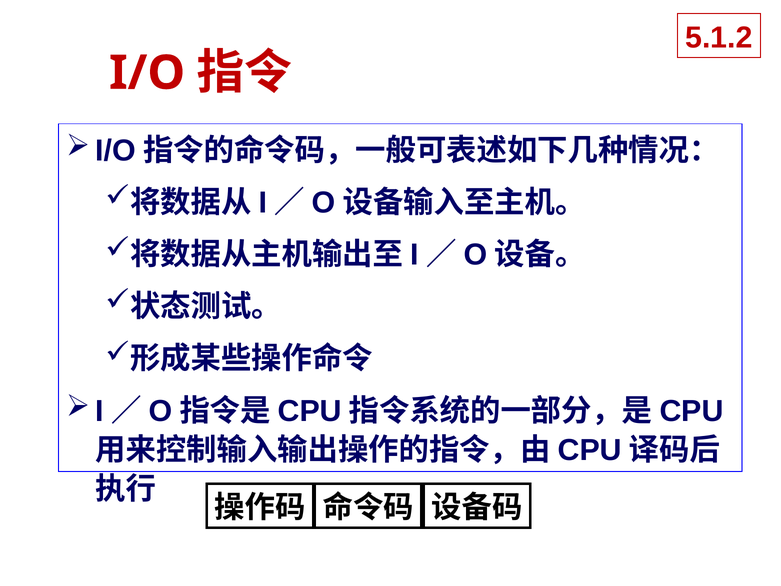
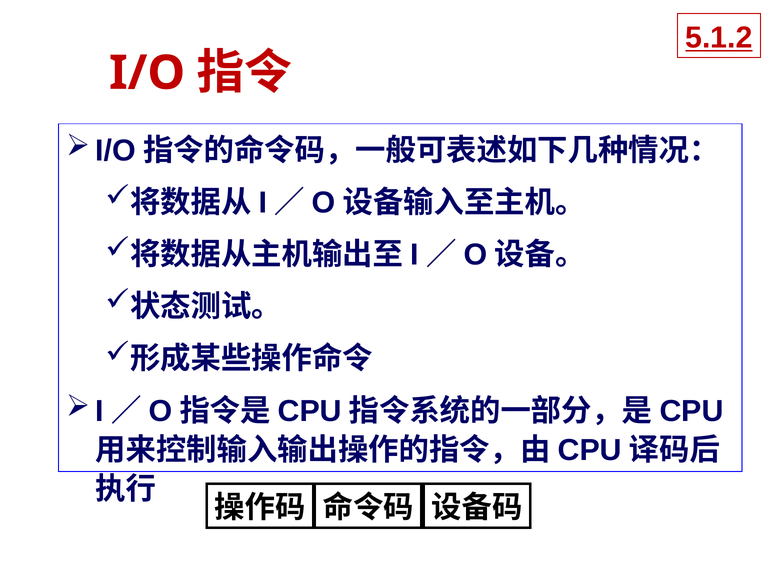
5.1.2 underline: none -> present (719, 38)
